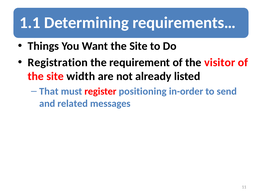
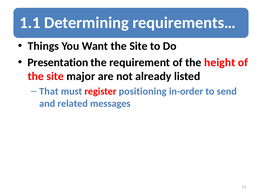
Registration: Registration -> Presentation (58, 63)
visitor: visitor -> height (220, 63)
width: width -> major (81, 77)
